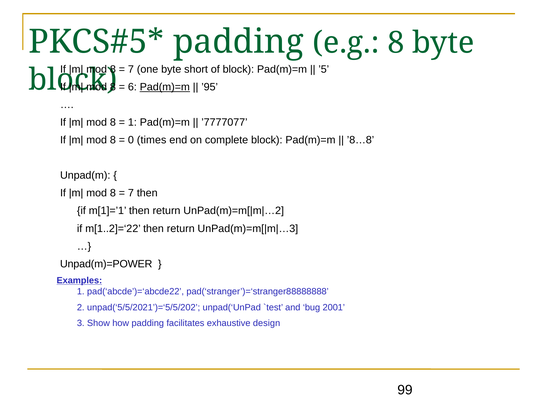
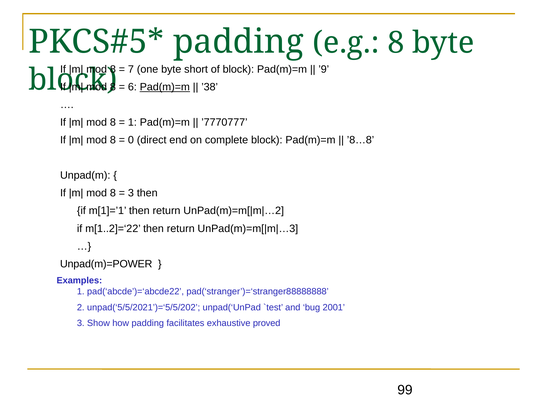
’5: ’5 -> ’9 (324, 69)
’95: ’95 -> ’38 (210, 87)
’7777077: ’7777077 -> ’7770777 (224, 122)
times: times -> direct (152, 140)
7: 7 -> 3 (131, 193)
Examples underline: present -> none (79, 281)
design: design -> proved (267, 323)
